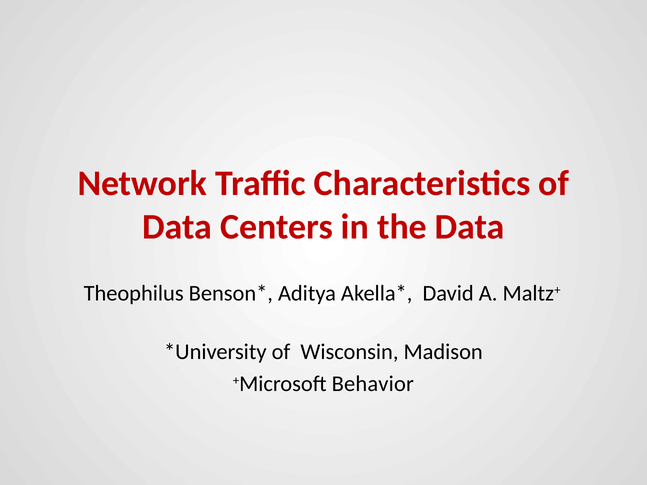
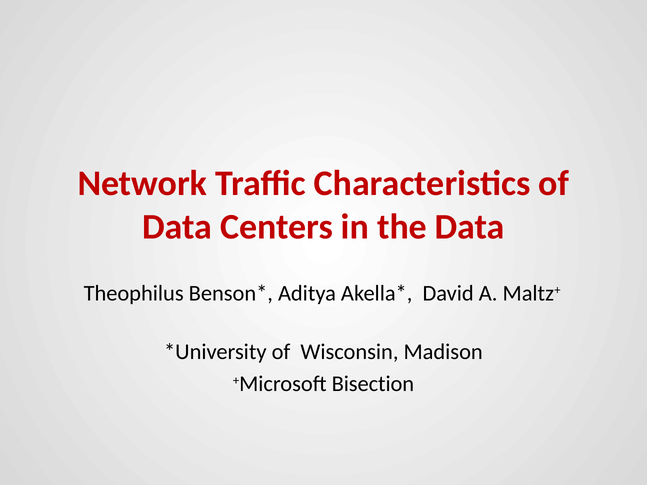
Behavior: Behavior -> Bisection (373, 384)
